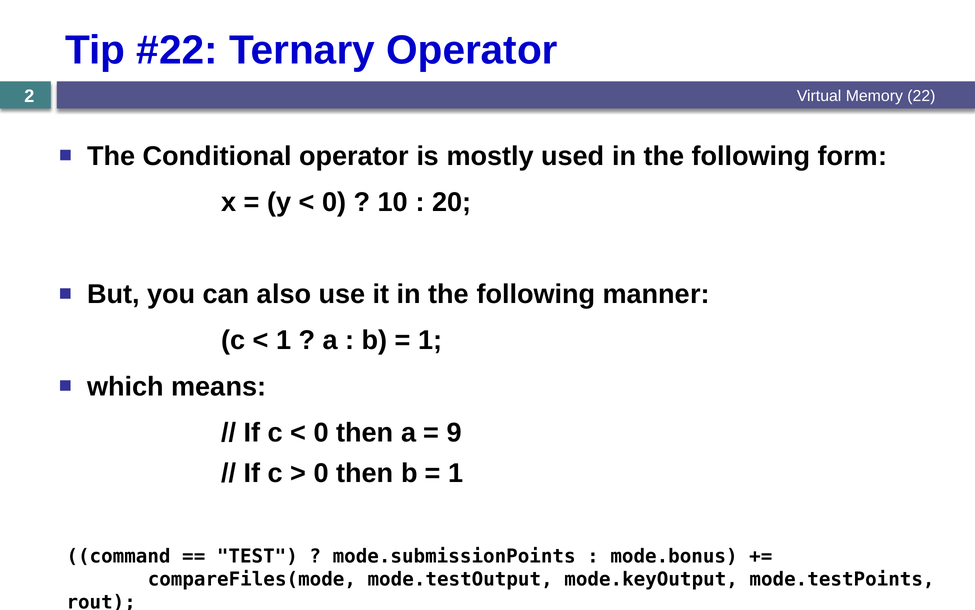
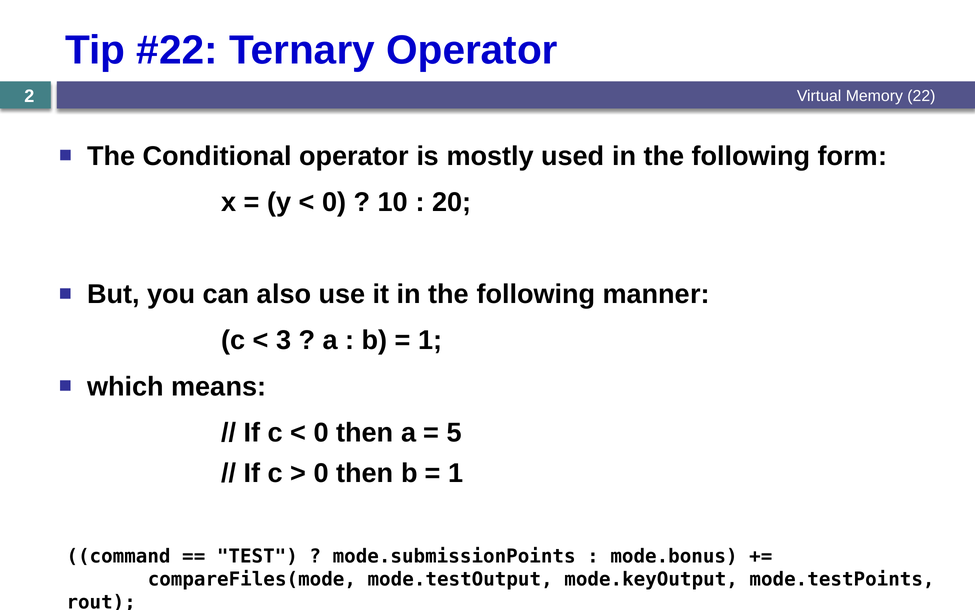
1: 1 -> 3 (284, 340)
9: 9 -> 5 (454, 432)
